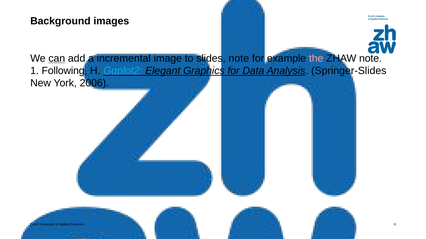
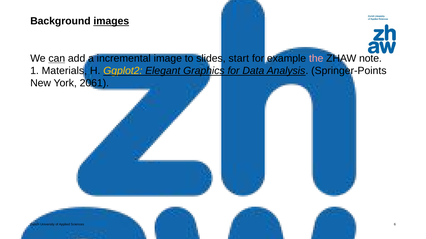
images underline: none -> present (111, 21)
slides note: note -> start (239, 58)
Following: Following -> Materials (64, 71)
Ggplot2 colour: light blue -> yellow (123, 71)
Springer-Slides: Springer-Slides -> Springer-Points (349, 71)
2006: 2006 -> 2061 (94, 83)
